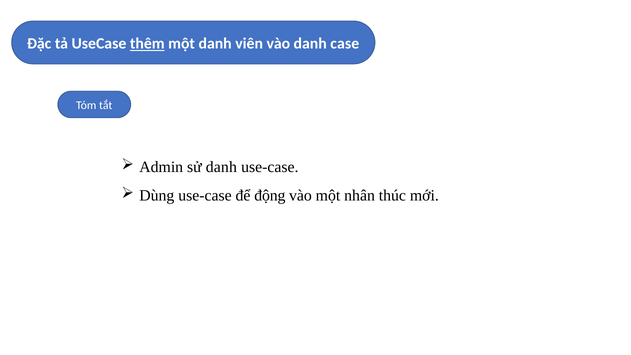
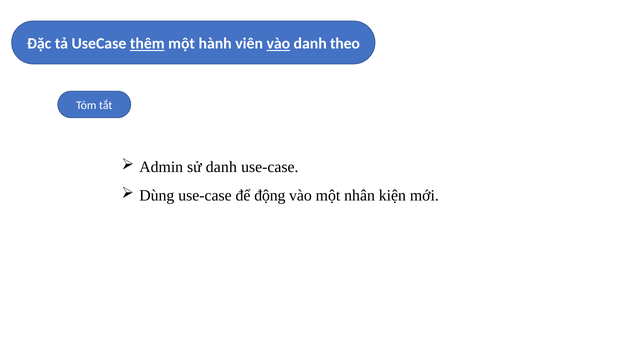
một danh: danh -> hành (215, 44)
vào underline: none -> present (278, 44)
case: case -> theo (345, 44)
thúc: thúc -> kiện (392, 196)
